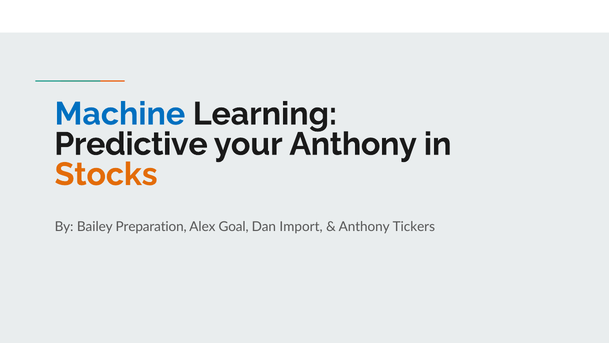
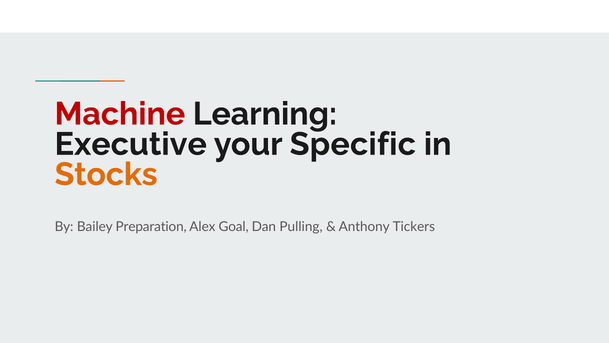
Machine colour: blue -> red (120, 114)
Predictive: Predictive -> Executive (131, 144)
your Anthony: Anthony -> Specific (353, 144)
Import: Import -> Pulling (301, 226)
